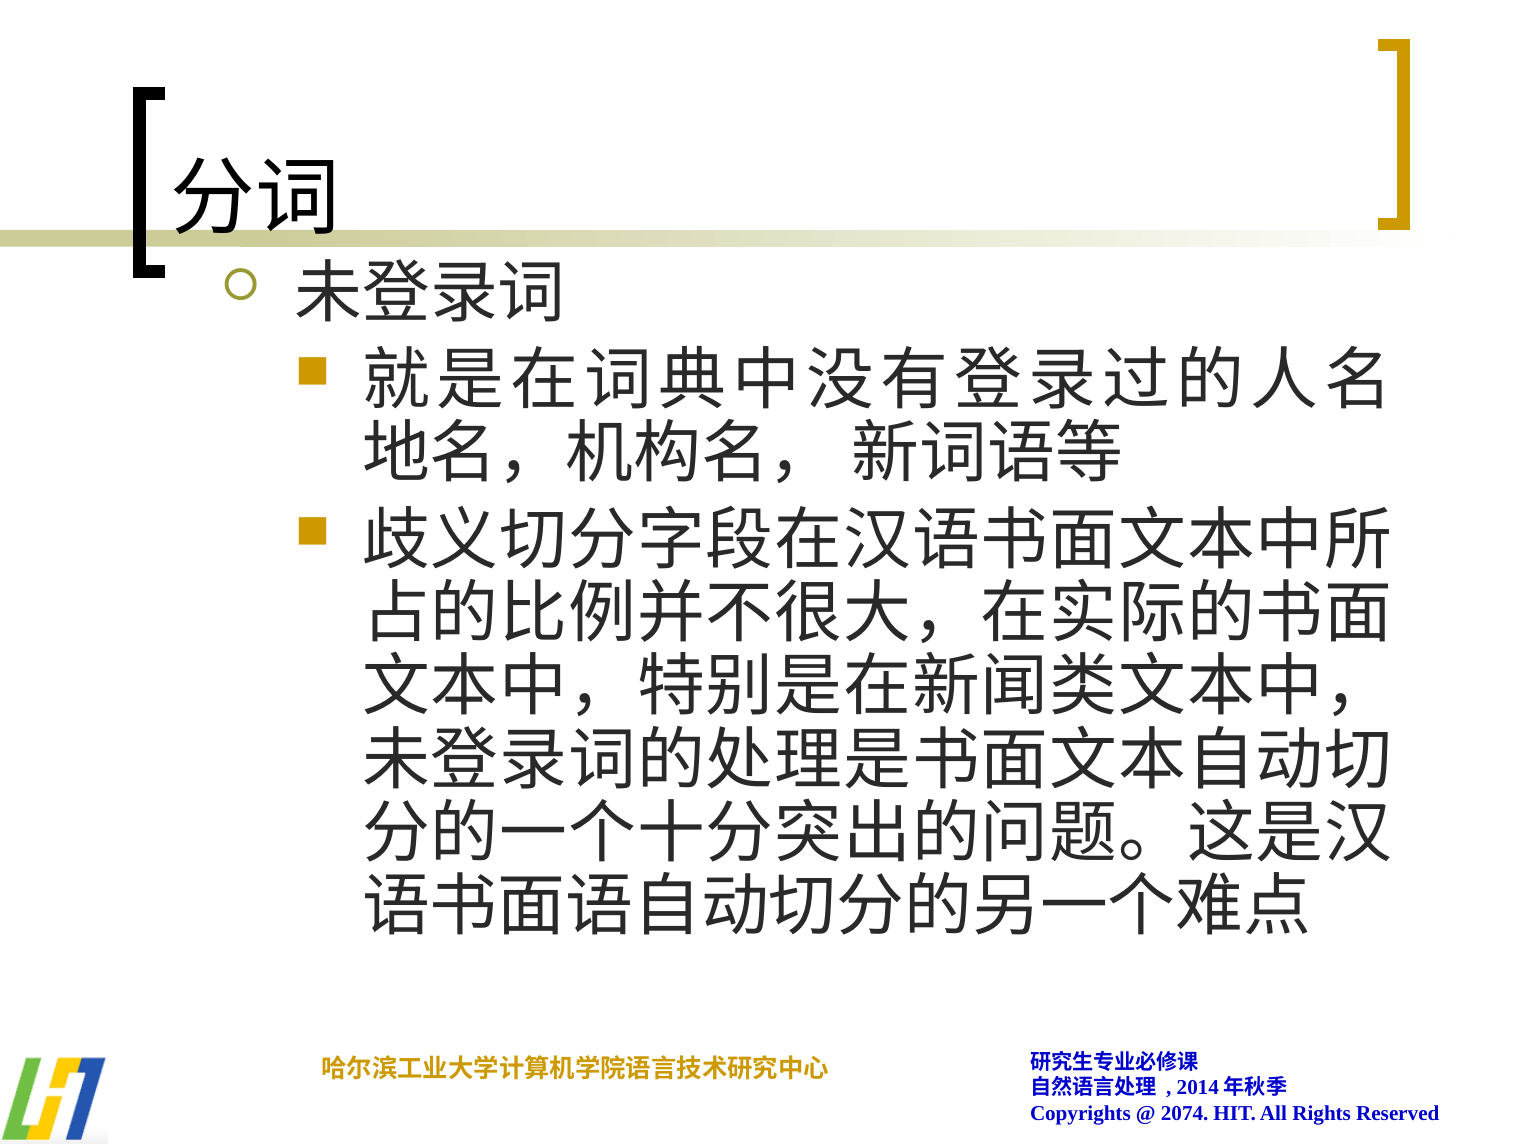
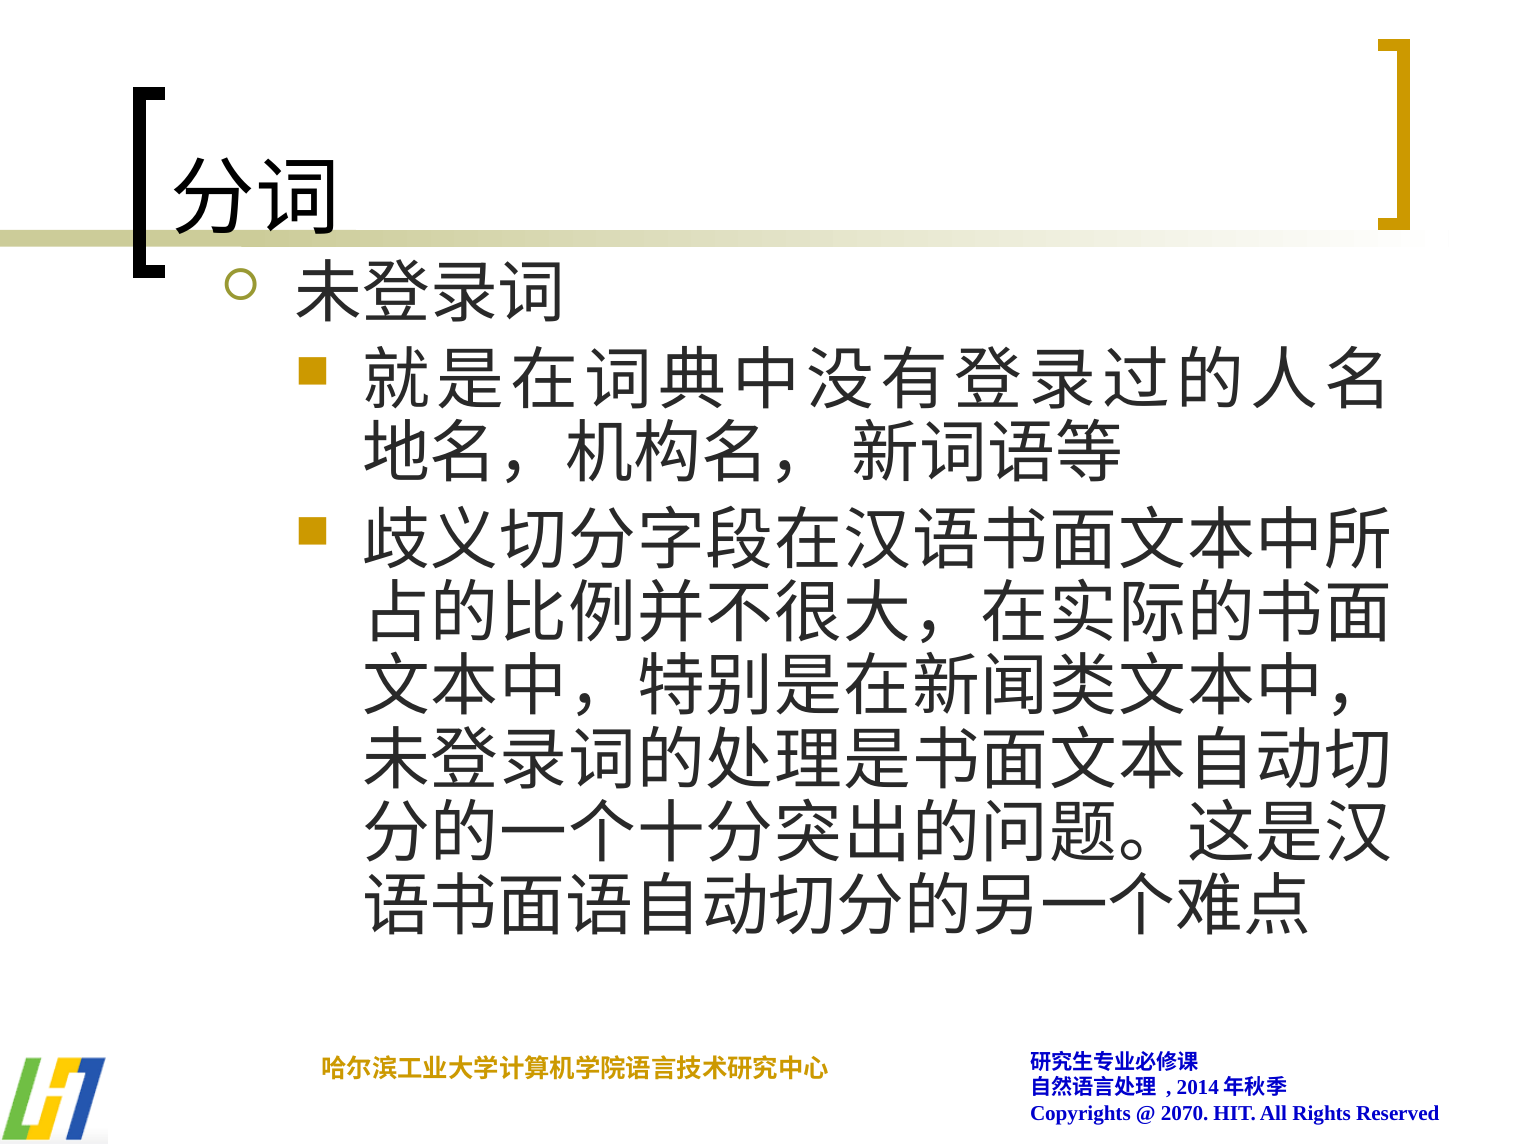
2074: 2074 -> 2070 (1185, 1113)
